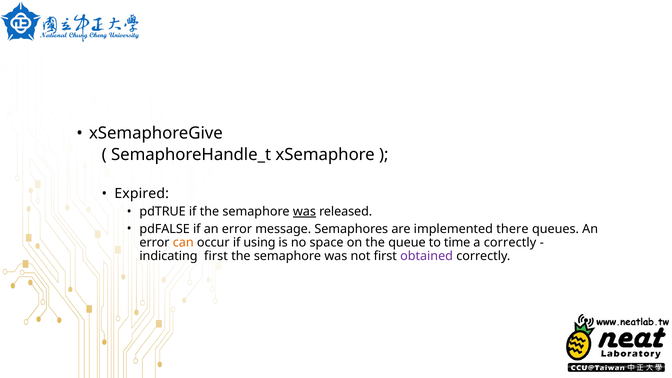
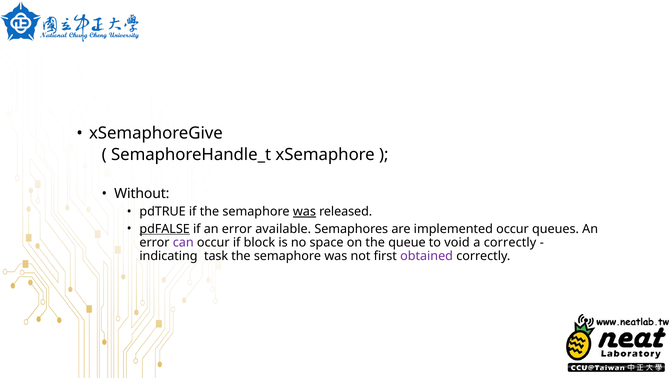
Expired: Expired -> Without (142, 194)
pdFALSE underline: none -> present (165, 229)
message: message -> available (283, 229)
implemented there: there -> occur (512, 229)
can colour: orange -> purple (183, 242)
using: using -> block (259, 242)
time: time -> void (457, 242)
indicating first: first -> task (216, 256)
